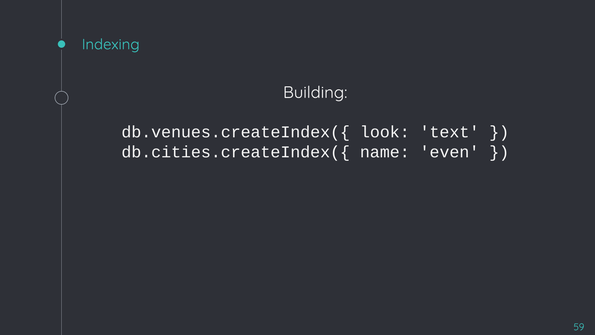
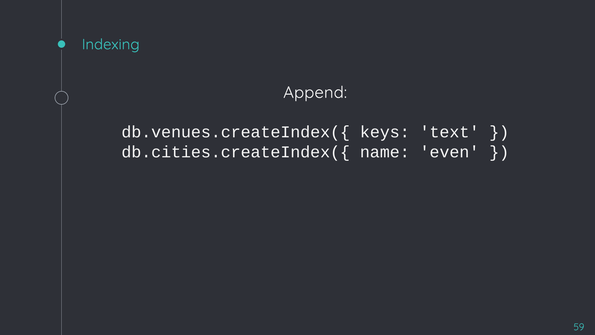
Building: Building -> Append (315, 92)
look: look -> keys (385, 132)
